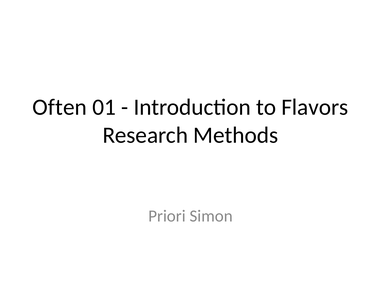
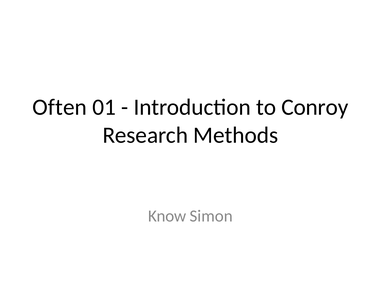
Flavors: Flavors -> Conroy (315, 107)
Priori: Priori -> Know (167, 216)
